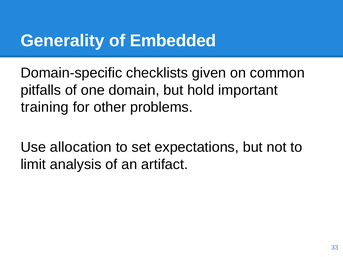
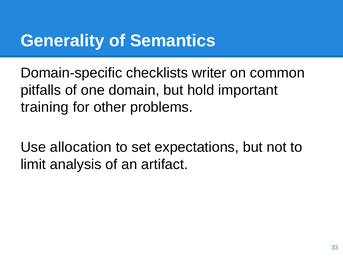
Embedded: Embedded -> Semantics (173, 41)
given: given -> writer (209, 73)
